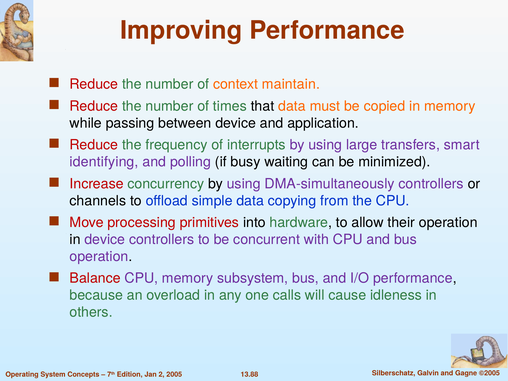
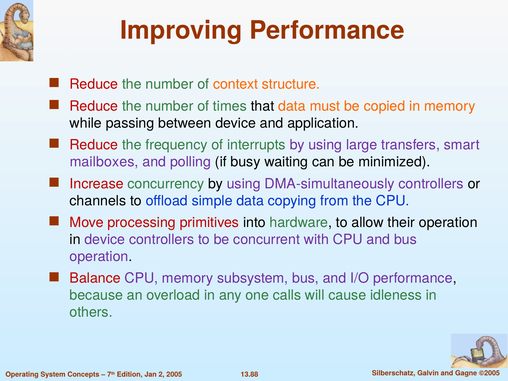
maintain: maintain -> structure (291, 84)
identifying: identifying -> mailboxes (104, 162)
